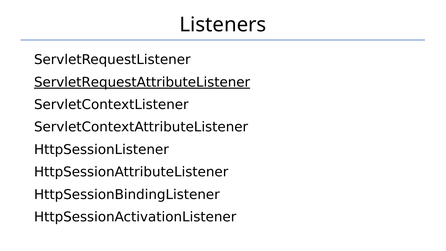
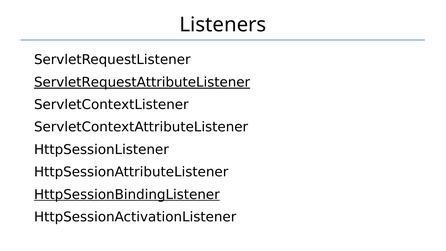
HttpSessionBindingListener underline: none -> present (127, 194)
